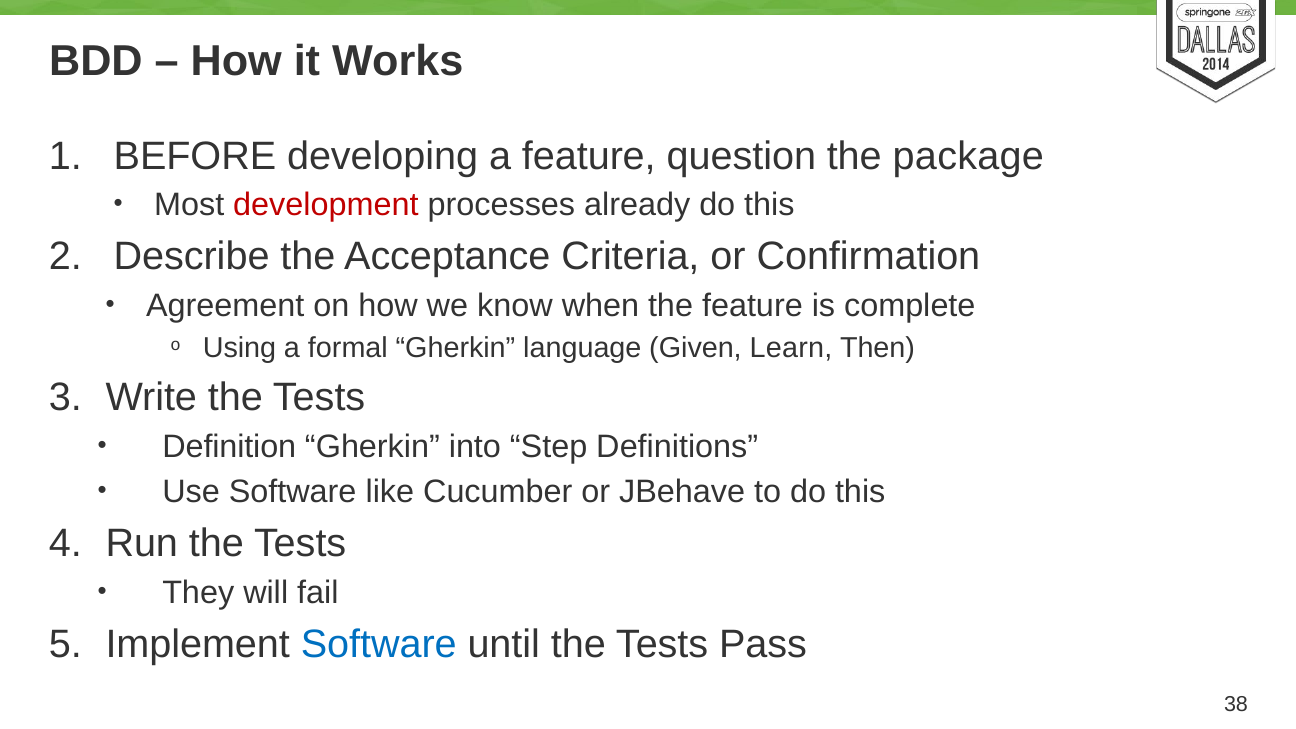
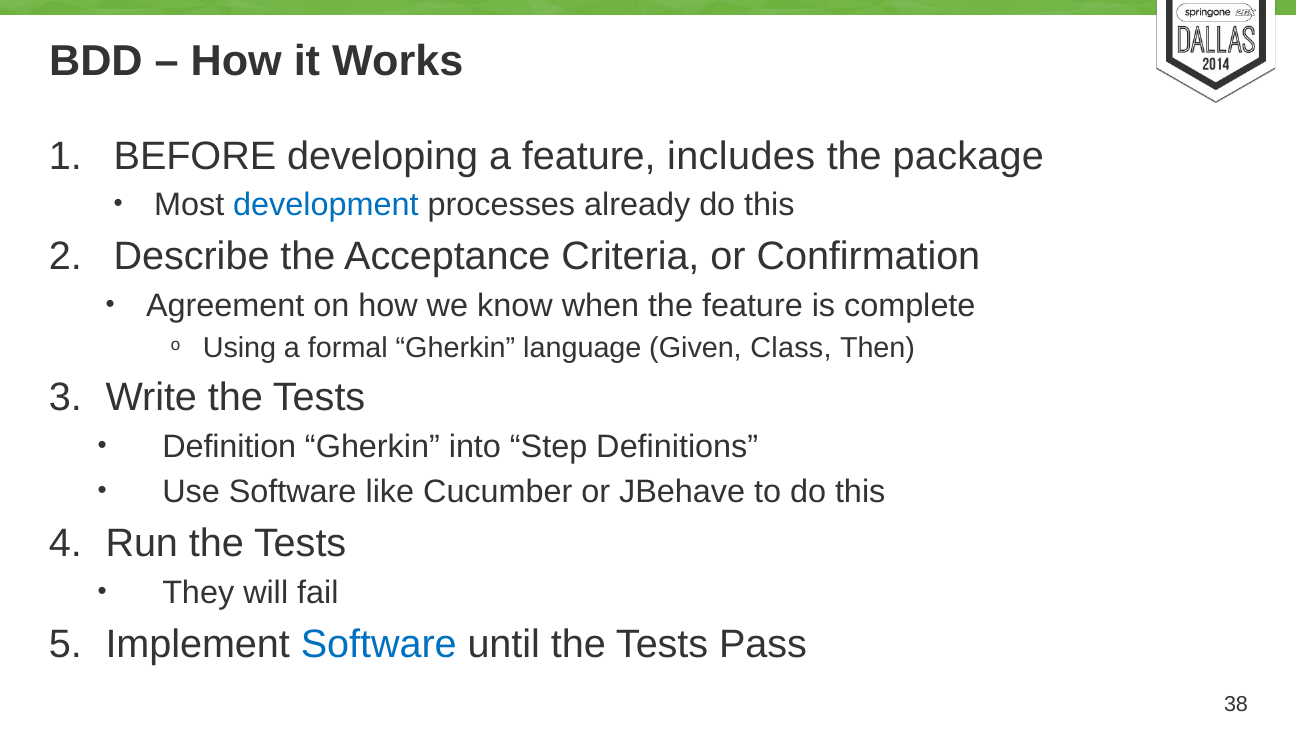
question: question -> includes (741, 156)
development colour: red -> blue (326, 205)
Learn: Learn -> Class (791, 348)
